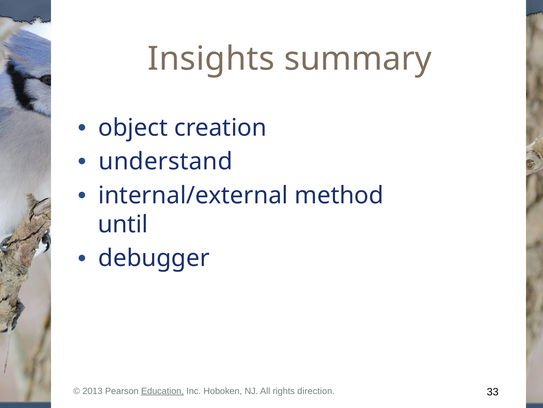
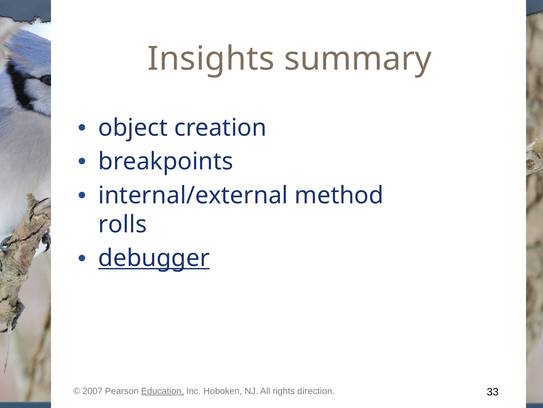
understand: understand -> breakpoints (166, 161)
until: until -> rolls (123, 224)
debugger underline: none -> present (154, 258)
2013: 2013 -> 2007 (92, 390)
